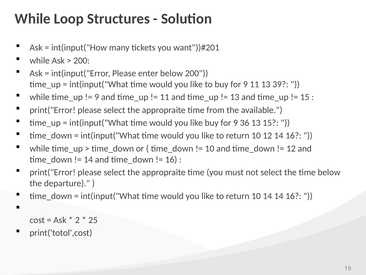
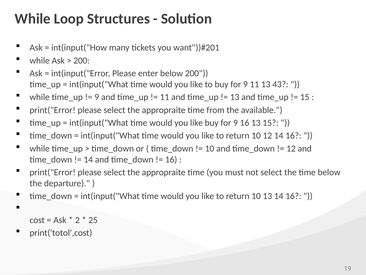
39: 39 -> 43 (280, 84)
9 36: 36 -> 16 (245, 123)
10 14: 14 -> 13 (267, 196)
